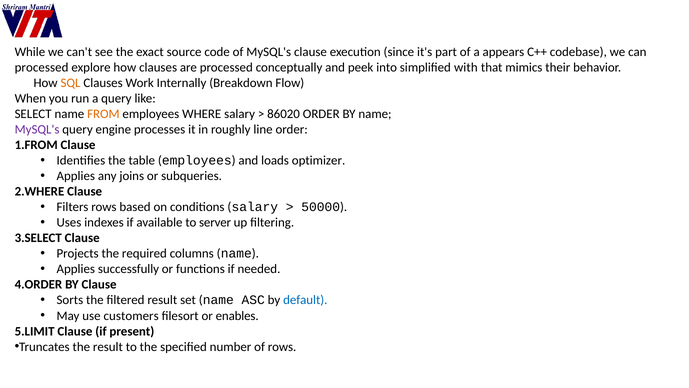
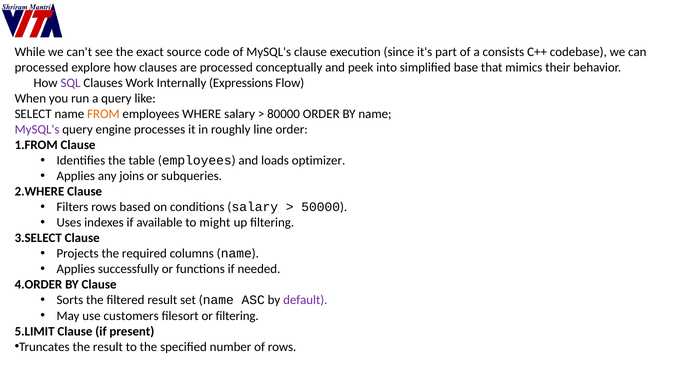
appears: appears -> consists (503, 52)
with: with -> base (466, 67)
SQL colour: orange -> purple (70, 83)
Breakdown: Breakdown -> Expressions (241, 83)
86020: 86020 -> 80000 (284, 114)
server: server -> might (215, 222)
default colour: blue -> purple (305, 300)
or enables: enables -> filtering (237, 315)
